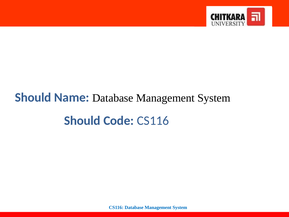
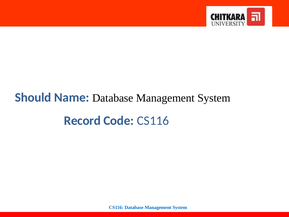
Should: Should -> Record (82, 120)
